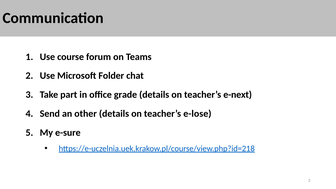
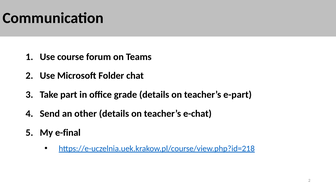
e-next: e-next -> e-part (238, 95)
e-lose: e-lose -> e-chat (197, 114)
e-sure: e-sure -> e-final (68, 133)
